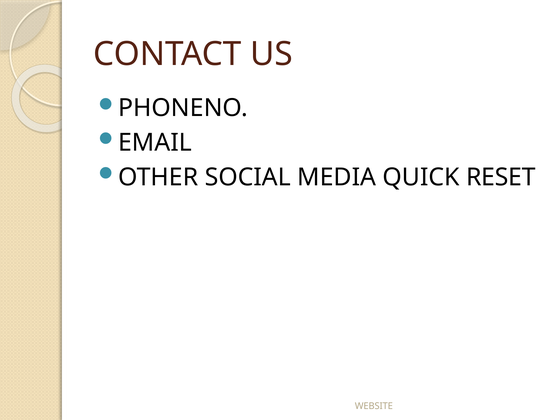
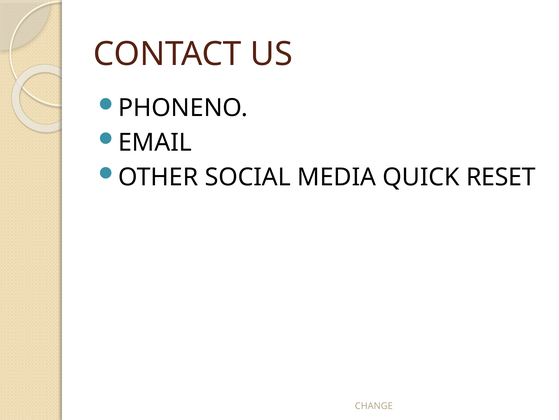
WEBSITE: WEBSITE -> CHANGE (374, 405)
